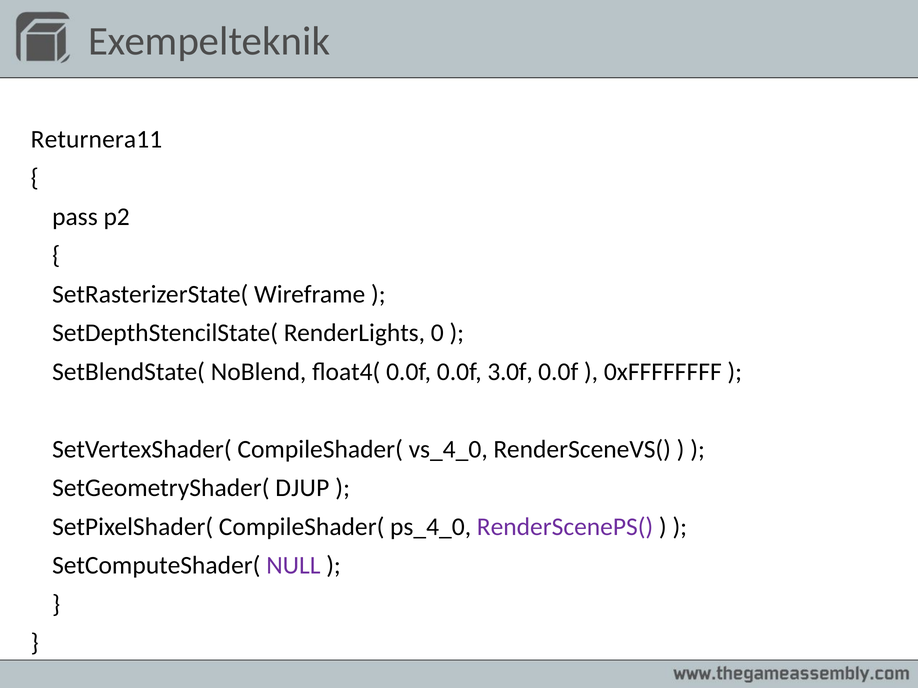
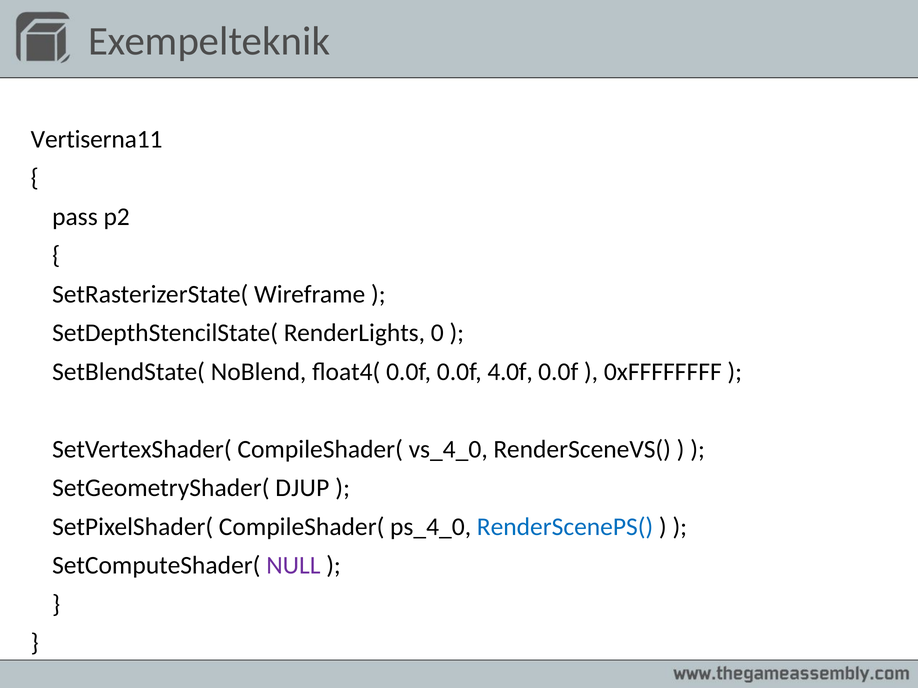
Returnera11: Returnera11 -> Vertiserna11 (97, 139)
3.0f: 3.0f -> 4.0f (510, 372)
RenderScenePS( colour: purple -> blue (565, 527)
